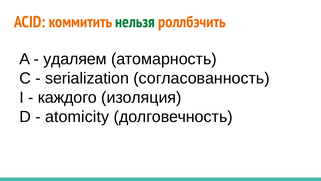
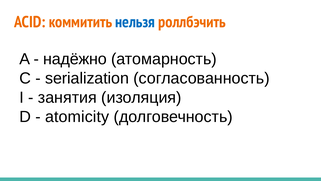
нельзя colour: green -> blue (135, 22)
удаляем: удаляем -> надёжно (75, 59)
каждого: каждого -> занятия (67, 97)
